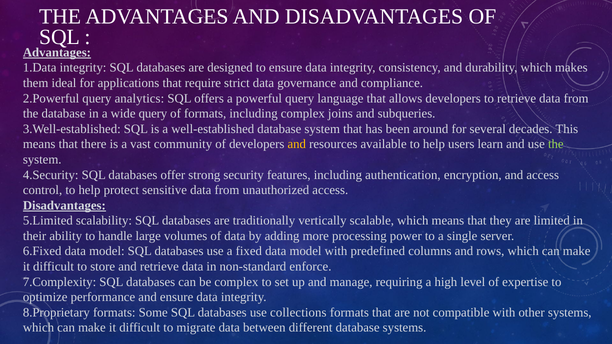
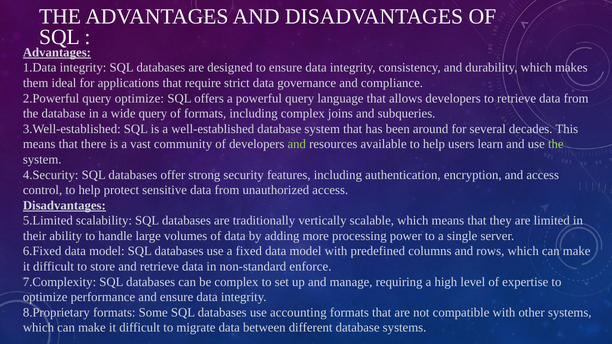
query analytics: analytics -> optimize (139, 98)
and colour: yellow -> light green (297, 144)
collections: collections -> accounting (298, 313)
